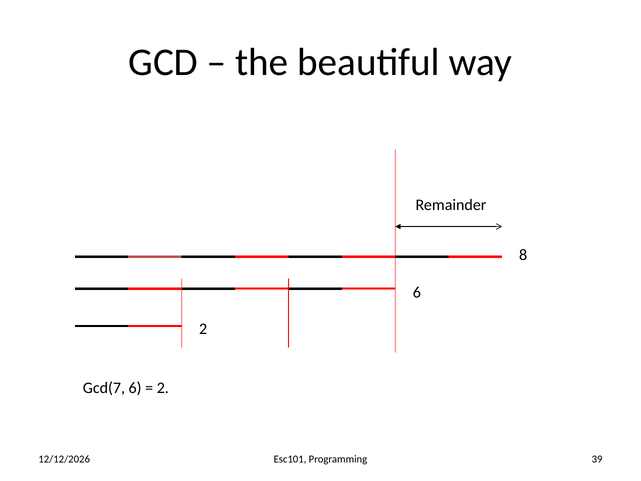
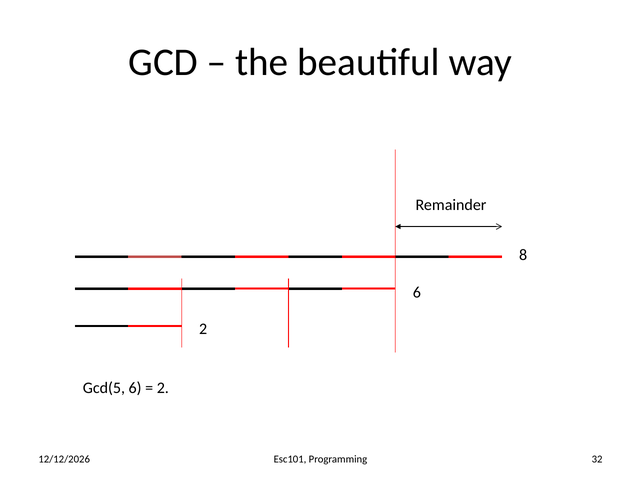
Gcd(7: Gcd(7 -> Gcd(5 (104, 388)
39: 39 -> 32 (597, 459)
